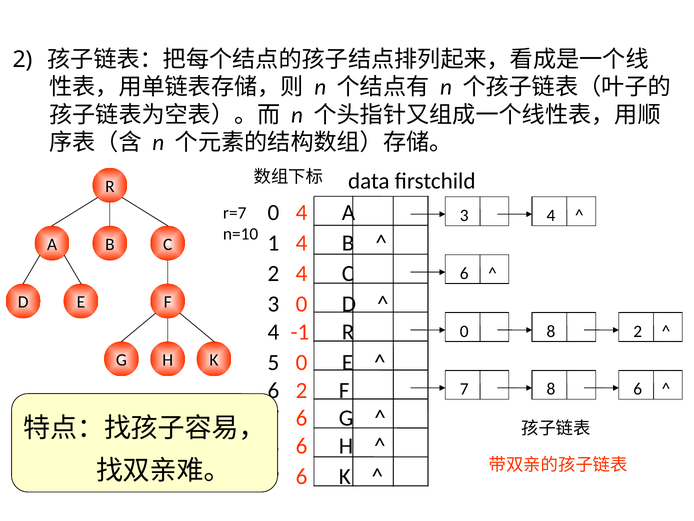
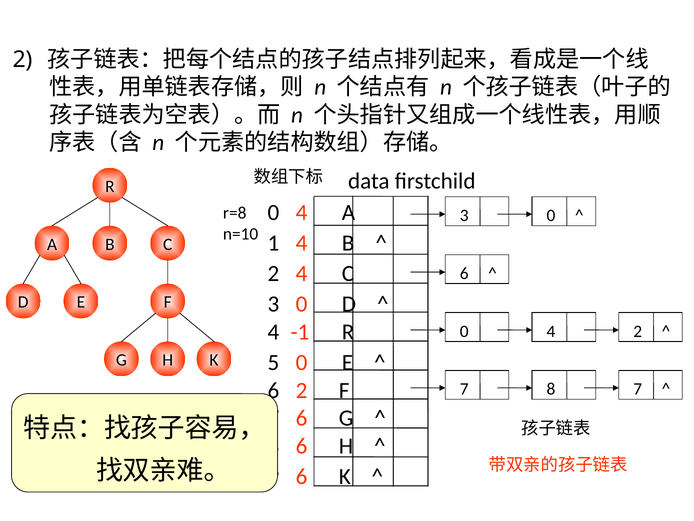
r=7: r=7 -> r=8 (235, 213)
3 4: 4 -> 0 (551, 215)
0 8: 8 -> 4 (551, 331)
8 6: 6 -> 7 (638, 389)
